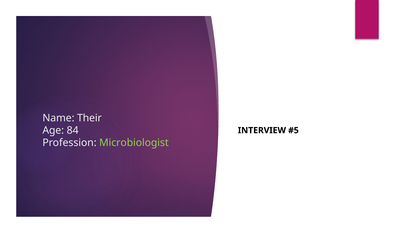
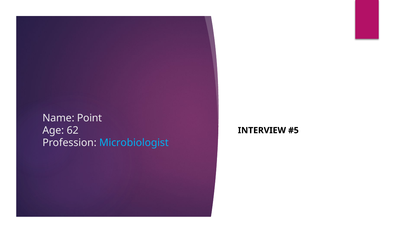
Their: Their -> Point (89, 118)
84: 84 -> 62 (73, 131)
Microbiologist colour: light green -> light blue (134, 143)
